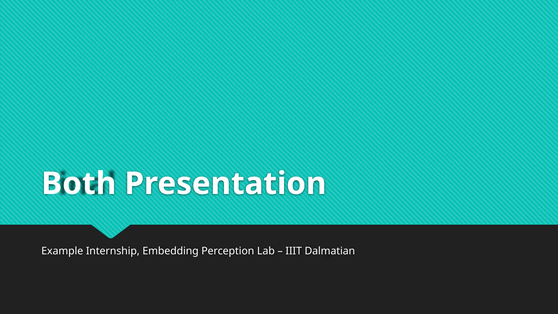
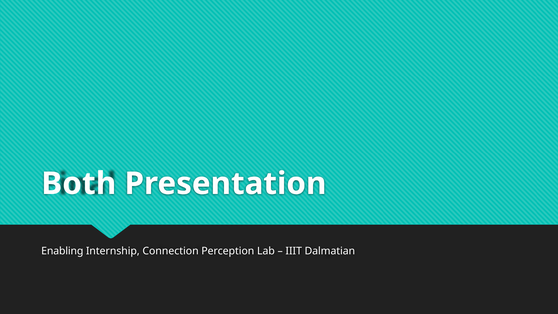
Example: Example -> Enabling (62, 251)
Embedding: Embedding -> Connection (171, 251)
